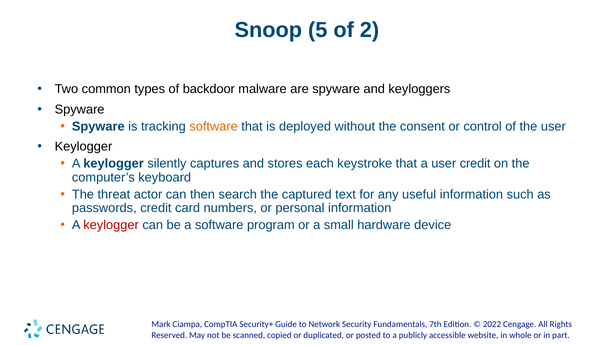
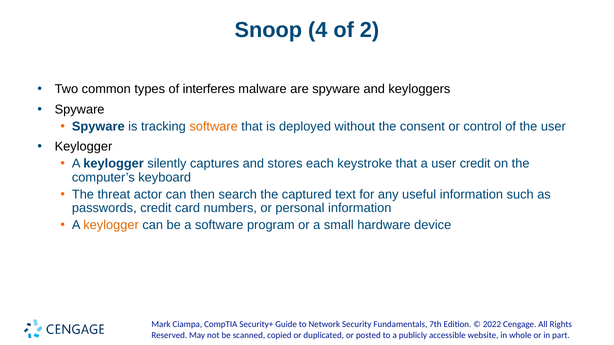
5: 5 -> 4 (318, 30)
backdoor: backdoor -> interferes (209, 89)
keylogger colour: red -> orange (111, 225)
